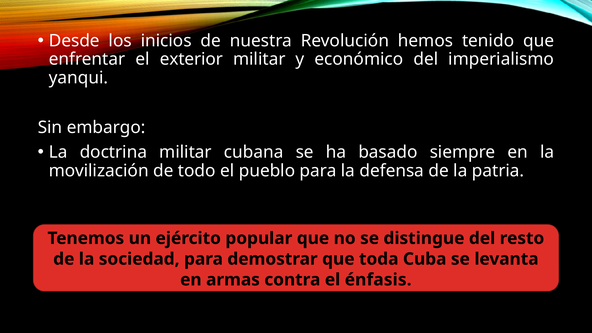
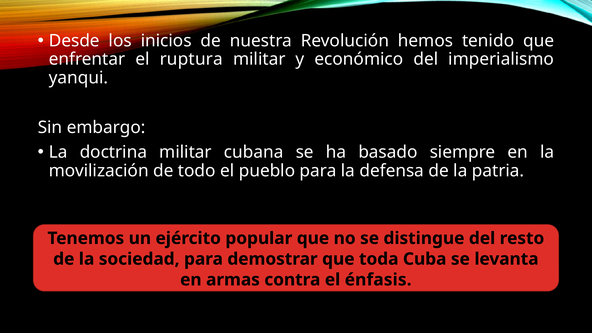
exterior: exterior -> ruptura (191, 59)
